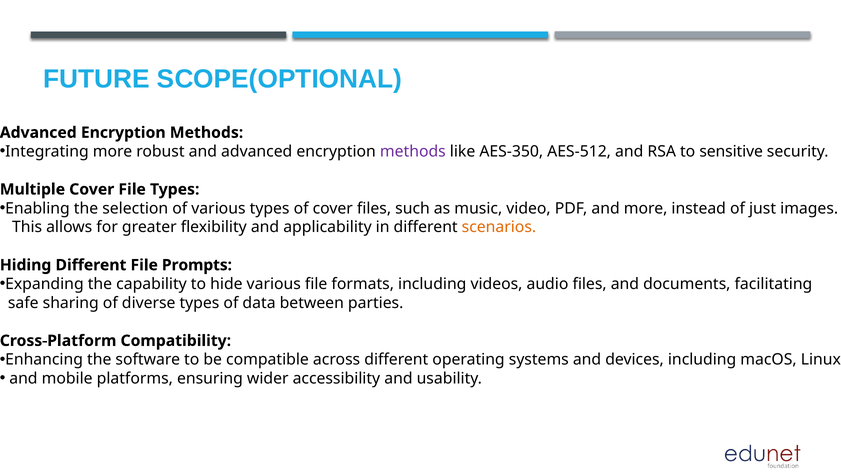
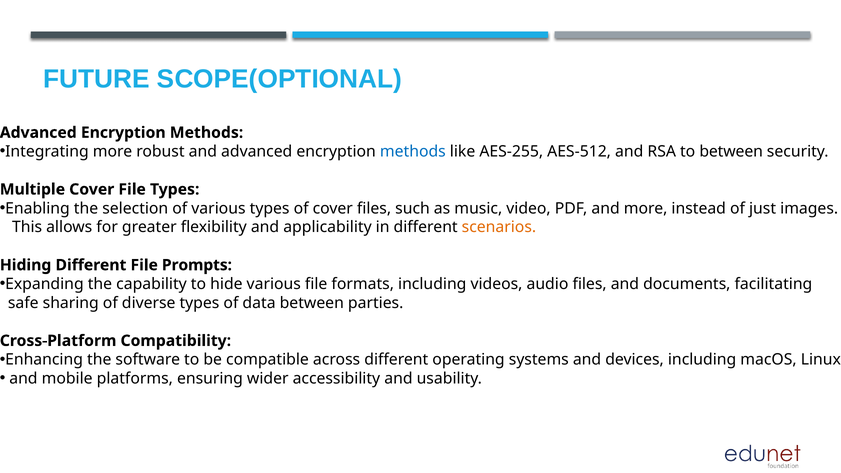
methods colour: purple -> blue (413, 152)
AES-350: AES-350 -> AES-255 (511, 152)
to sensitive: sensitive -> between (731, 152)
